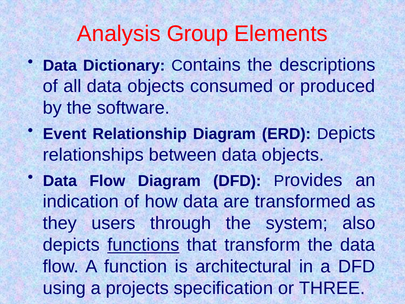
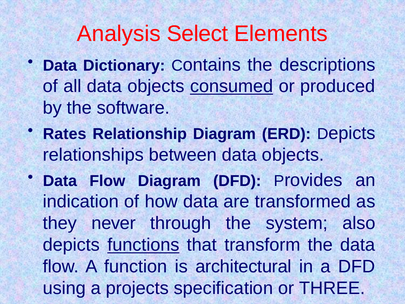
Group: Group -> Select (198, 34)
consumed underline: none -> present (232, 86)
Event: Event -> Rates (65, 134)
users: users -> never (114, 223)
